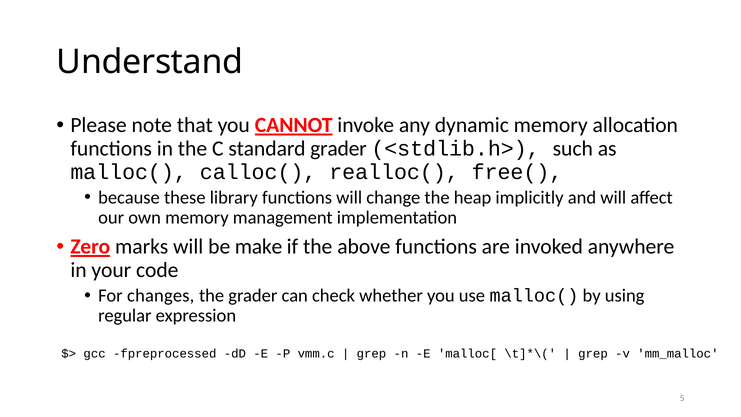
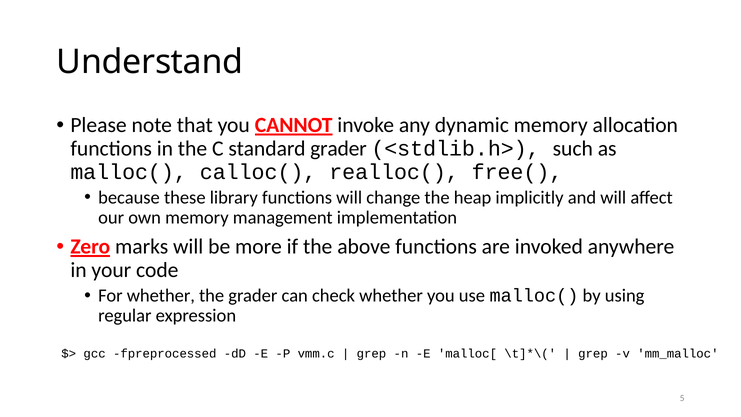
make: make -> more (258, 247)
For changes: changes -> whether (161, 296)
